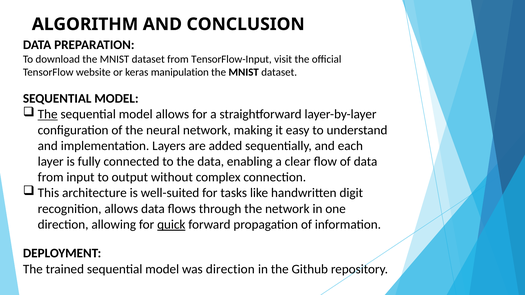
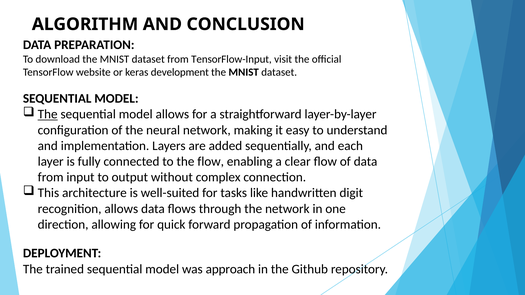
manipulation: manipulation -> development (180, 72)
the data: data -> flow (211, 162)
quick underline: present -> none (171, 225)
was direction: direction -> approach (230, 269)
